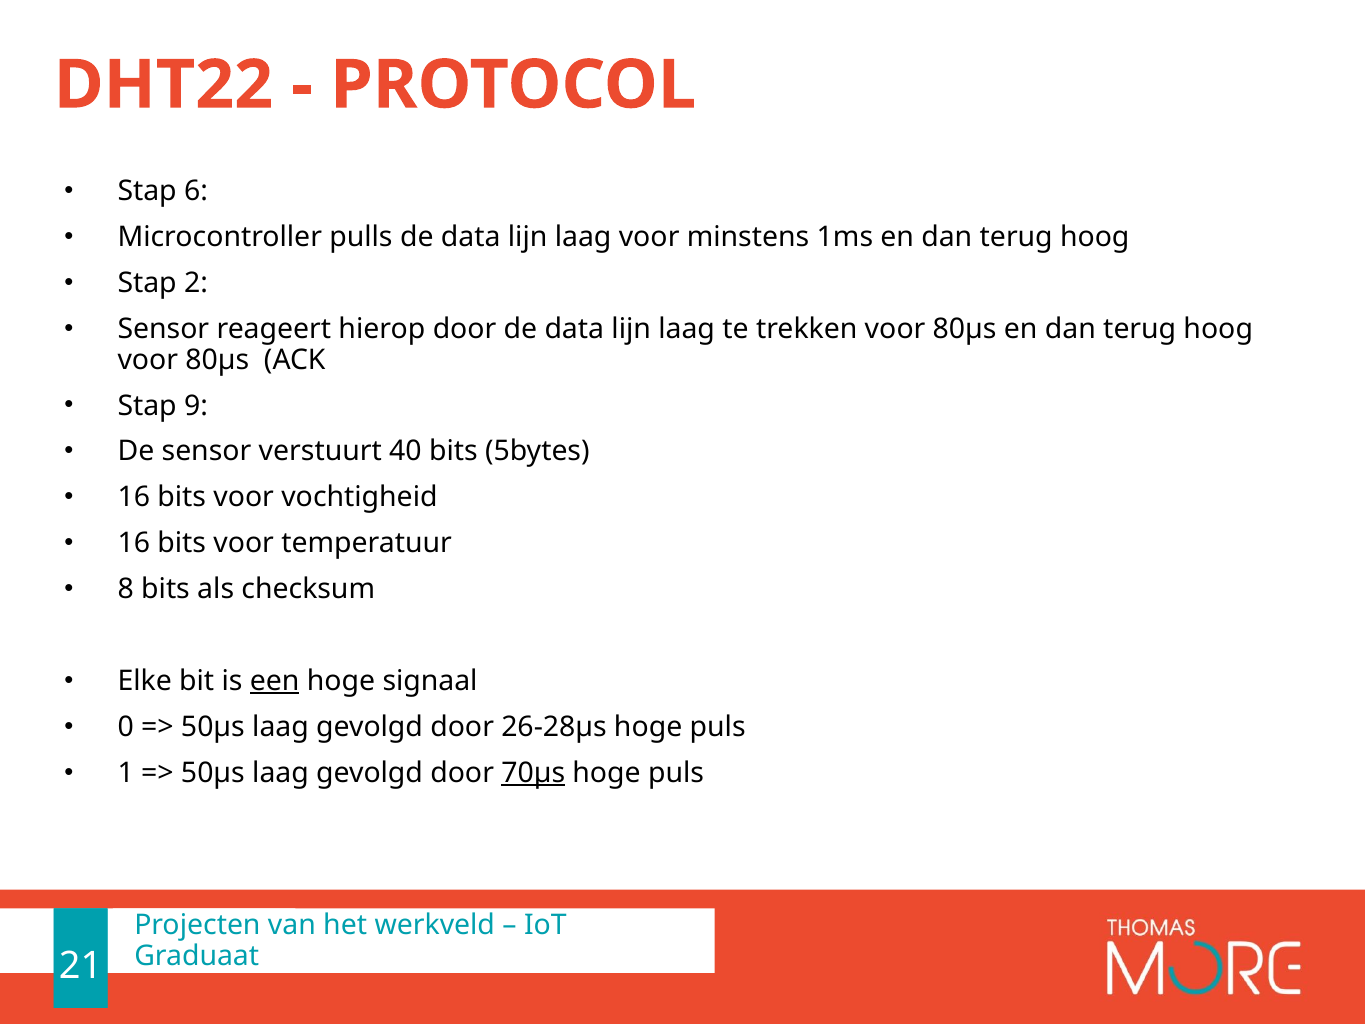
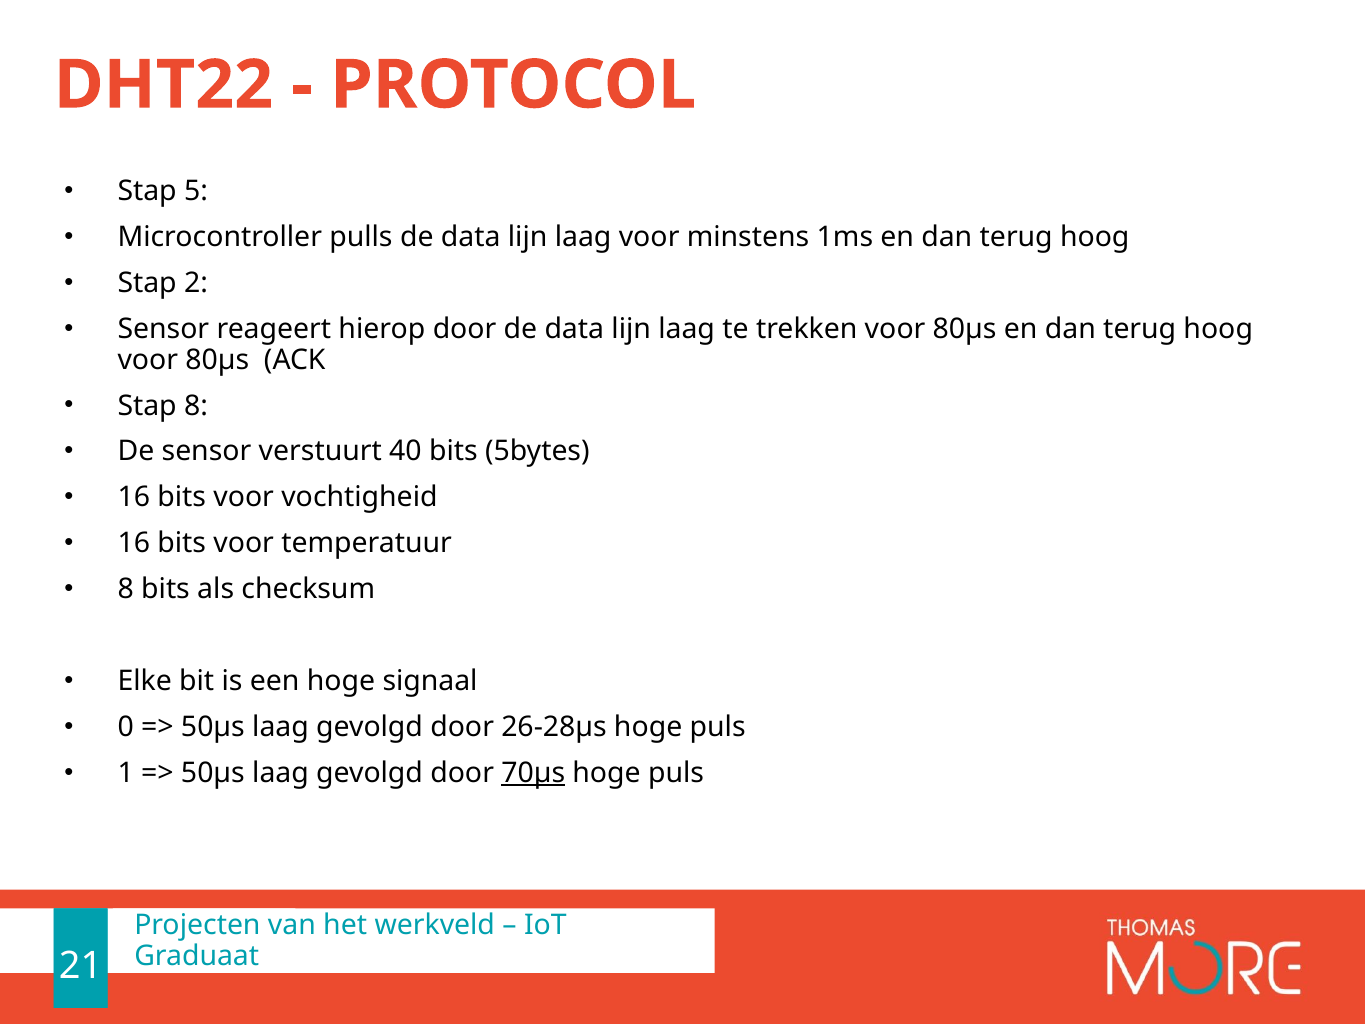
6: 6 -> 5 (196, 191)
Stap 9: 9 -> 8 (196, 406)
een underline: present -> none (275, 681)
